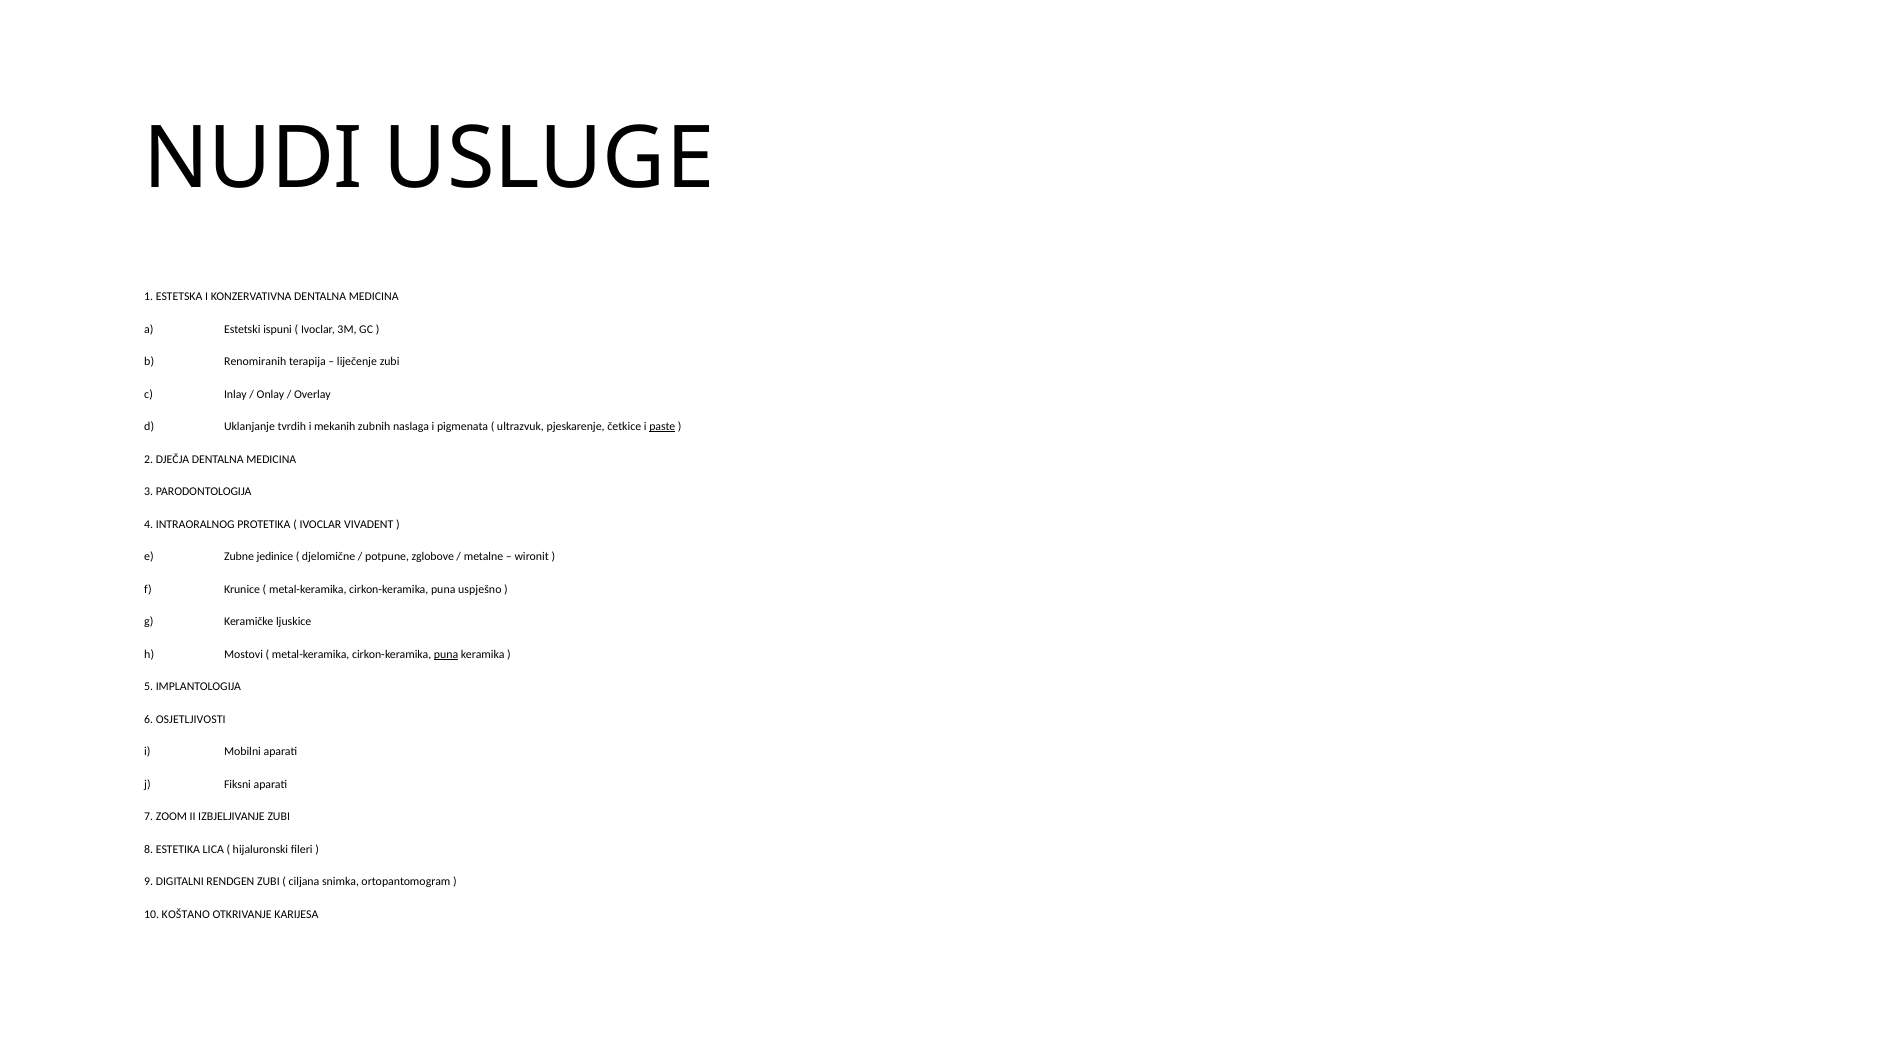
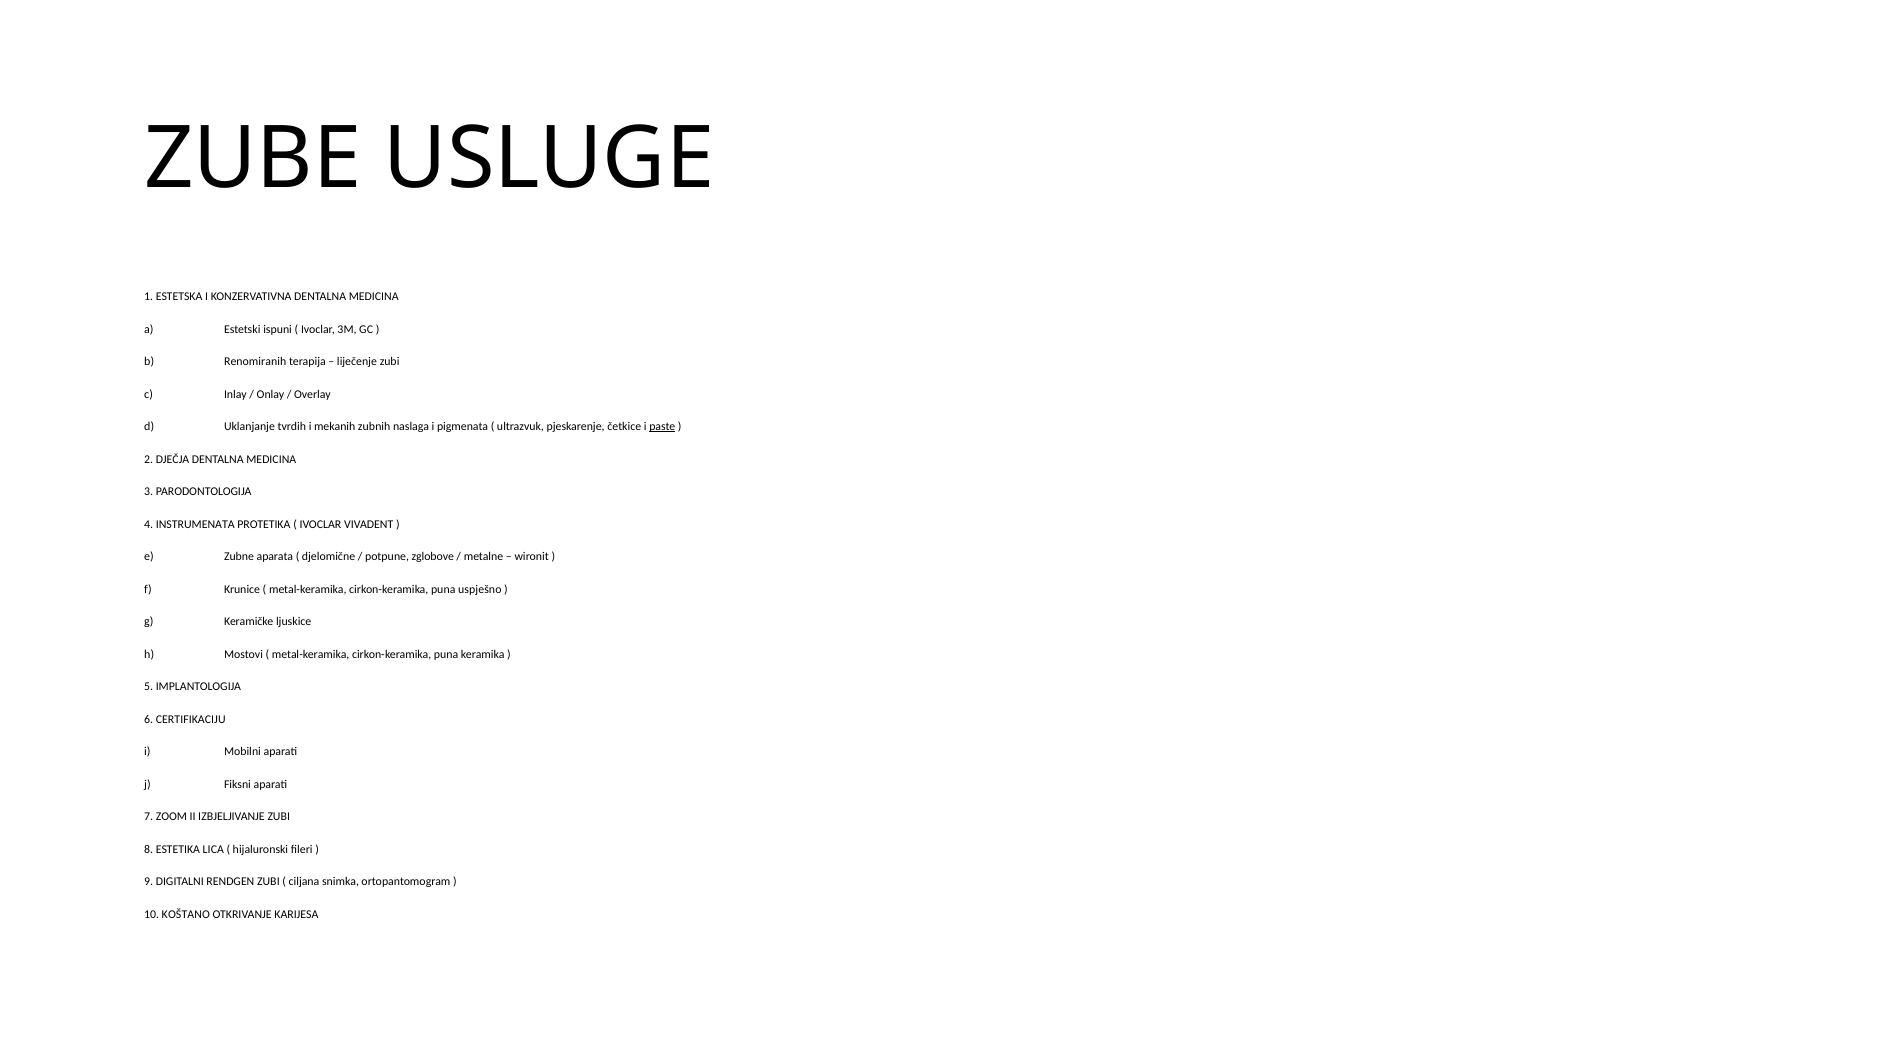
NUDI: NUDI -> ZUBE (253, 159)
INTRAORALNOG: INTRAORALNOG -> INSTRUMENATA (195, 524)
jedinice: jedinice -> aparata (275, 557)
puna underline: present -> none (446, 654)
OSJETLJIVOSTI: OSJETLJIVOSTI -> CERTIFIKACIJU (191, 719)
